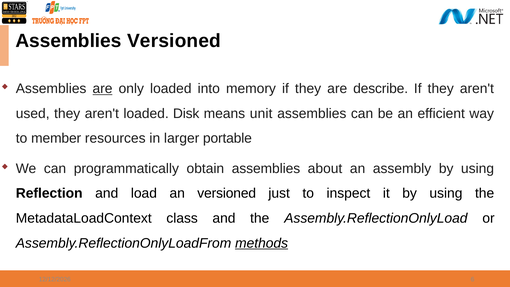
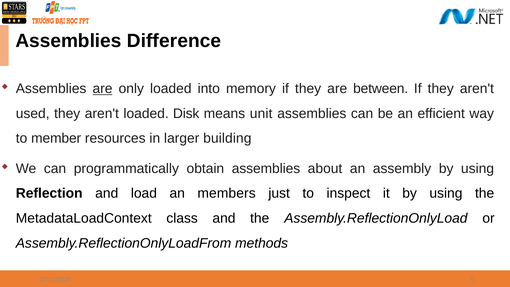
Assemblies Versioned: Versioned -> Difference (174, 41)
describe: describe -> between (381, 89)
portable: portable -> building (227, 138)
an versioned: versioned -> members (227, 193)
methods underline: present -> none (262, 243)
